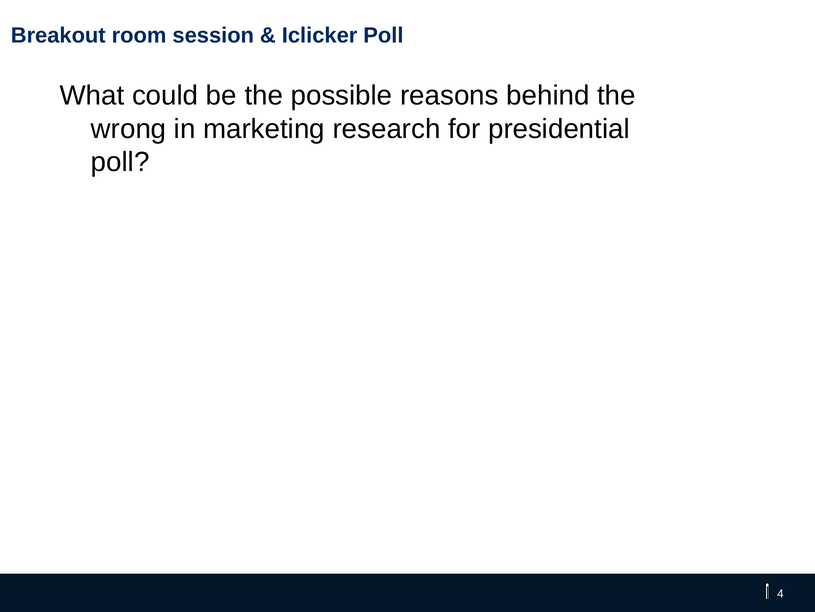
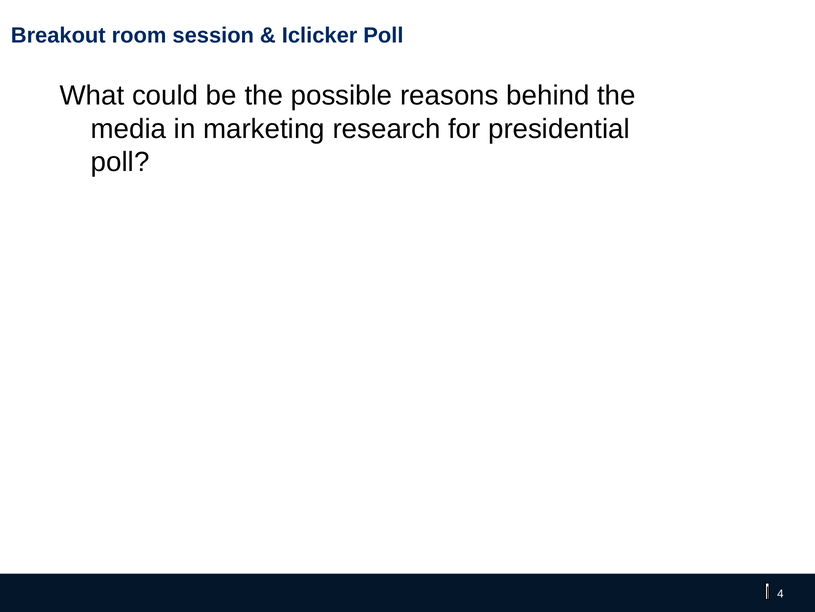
wrong: wrong -> media (129, 129)
